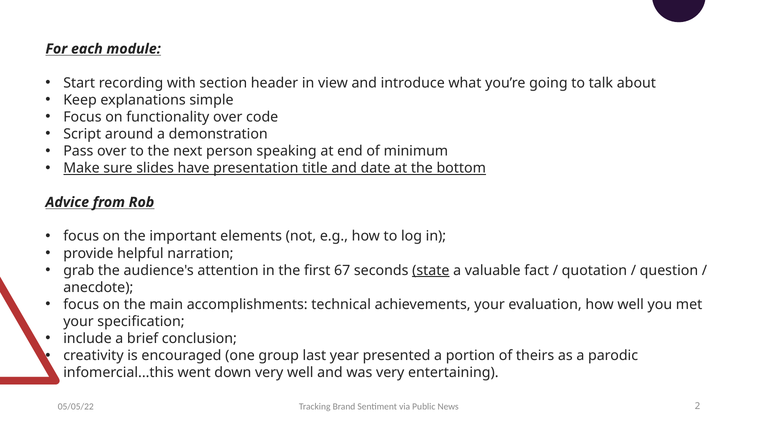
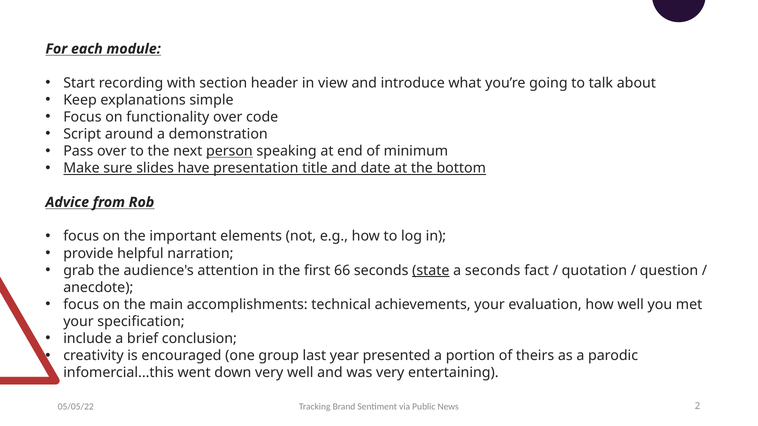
person underline: none -> present (229, 151)
67: 67 -> 66 (342, 271)
a valuable: valuable -> seconds (493, 271)
